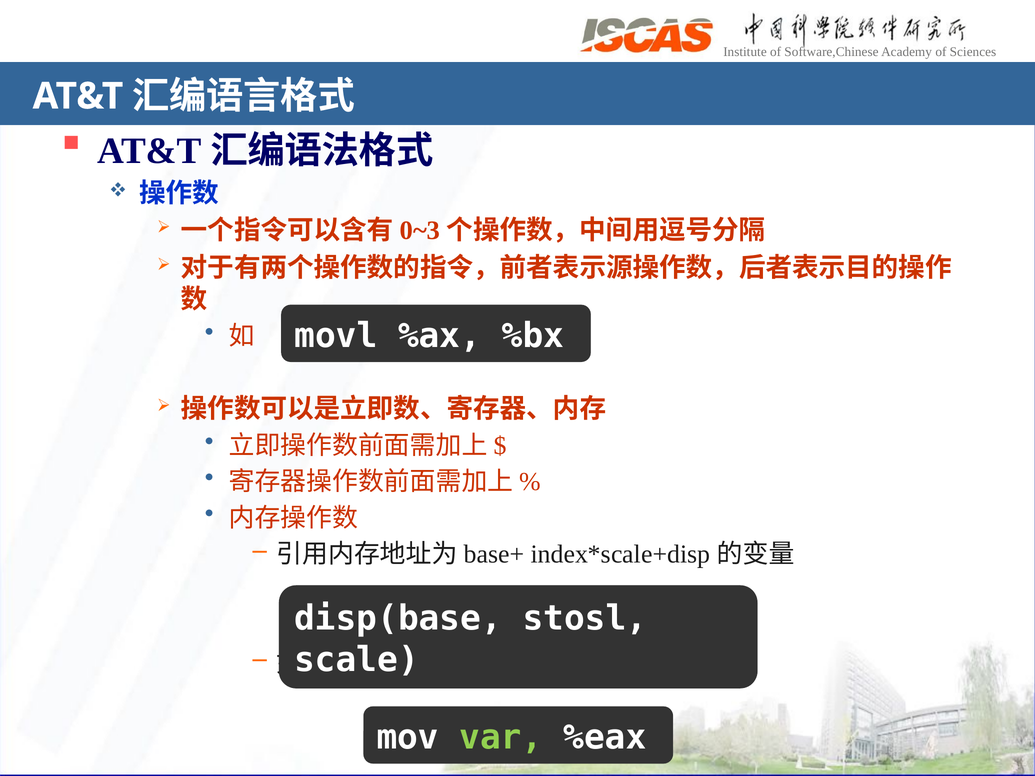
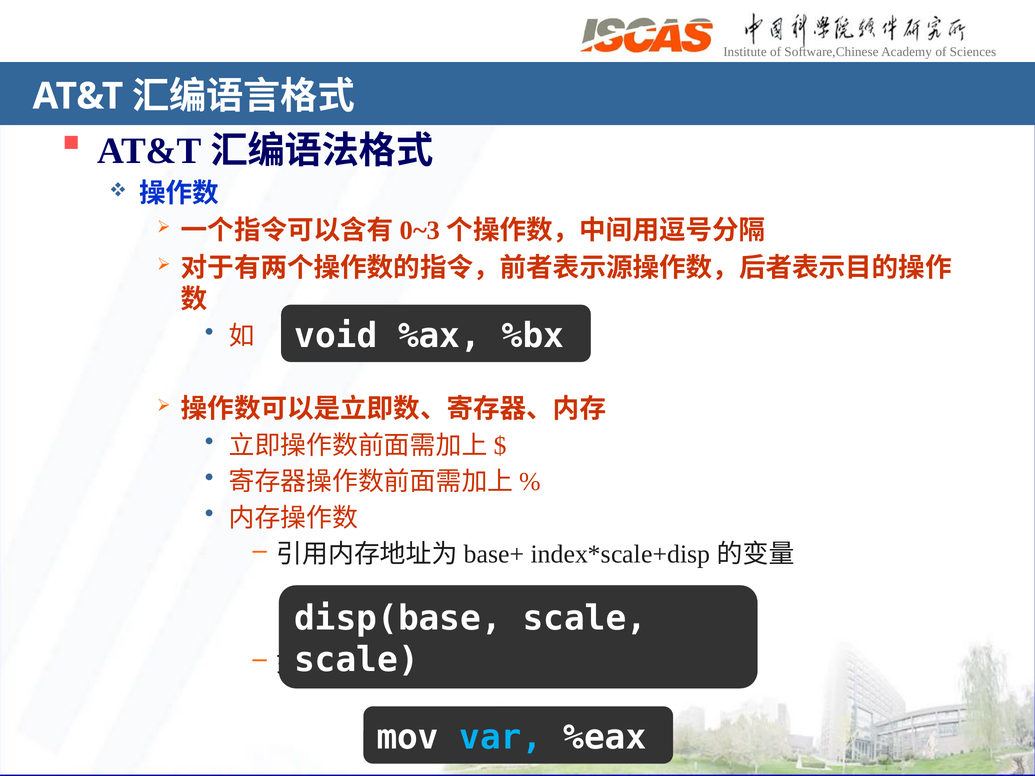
movl: movl -> void (336, 336)
disp(base stosl: stosl -> scale (585, 619)
var colour: light green -> light blue (501, 738)
